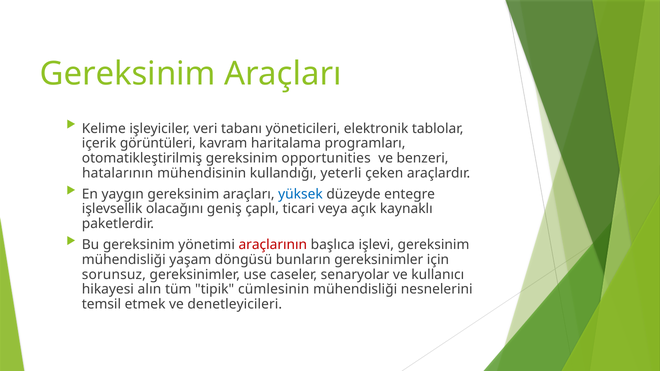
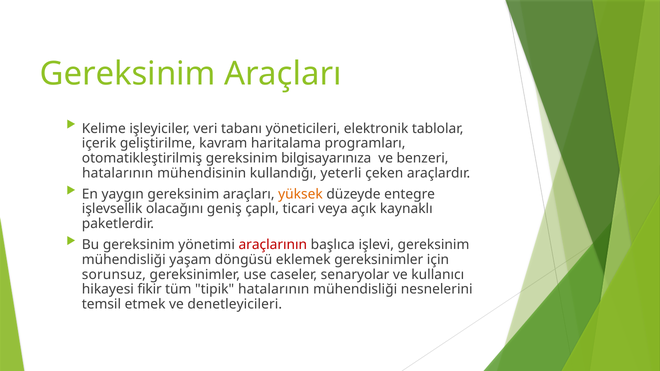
görüntüleri: görüntüleri -> geliştirilme (158, 144)
opportunities: opportunities -> bilgisayarınıza (326, 158)
yüksek colour: blue -> orange (300, 194)
bunların: bunların -> eklemek (303, 260)
alın: alın -> fikir (150, 290)
tipik cümlesinin: cümlesinin -> hatalarının (274, 290)
